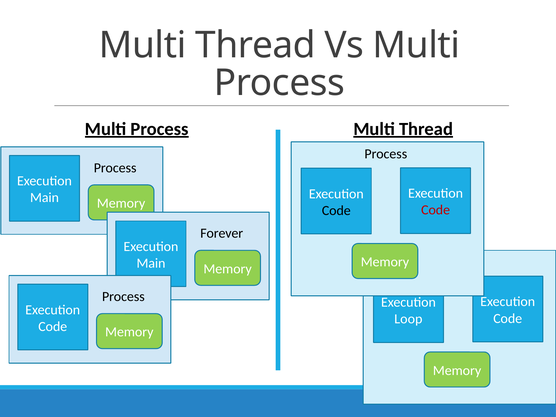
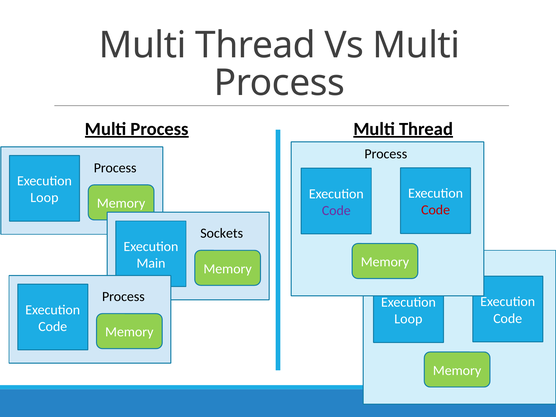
Main: Main -> Loop (44, 198)
Code colour: black -> purple (336, 210)
Forever: Forever -> Sockets (222, 233)
